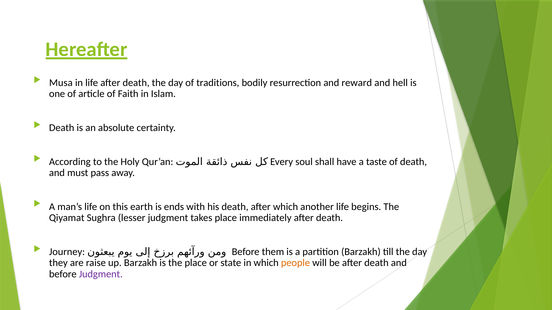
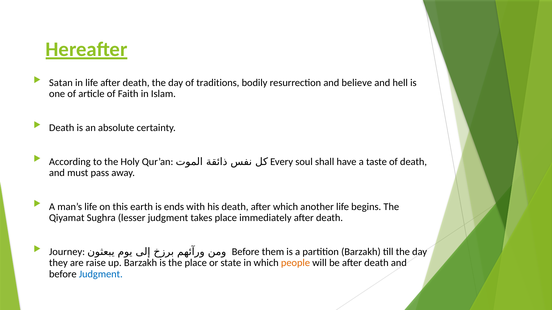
Musa: Musa -> Satan (61, 83)
reward: reward -> believe (357, 83)
Judgment colour: purple -> blue (101, 274)
